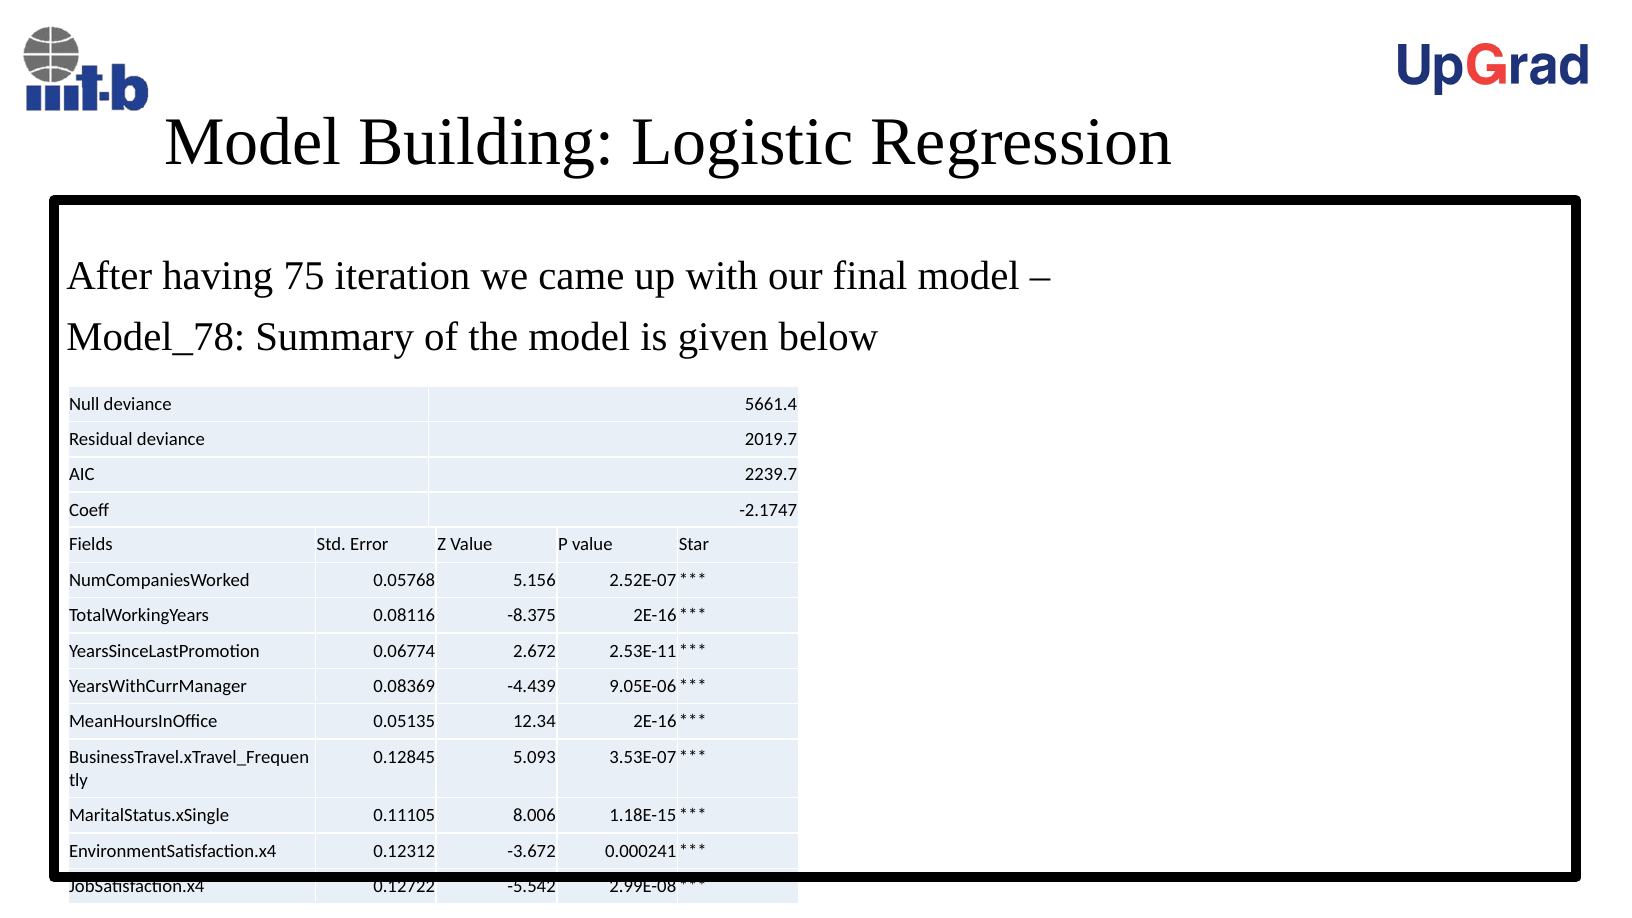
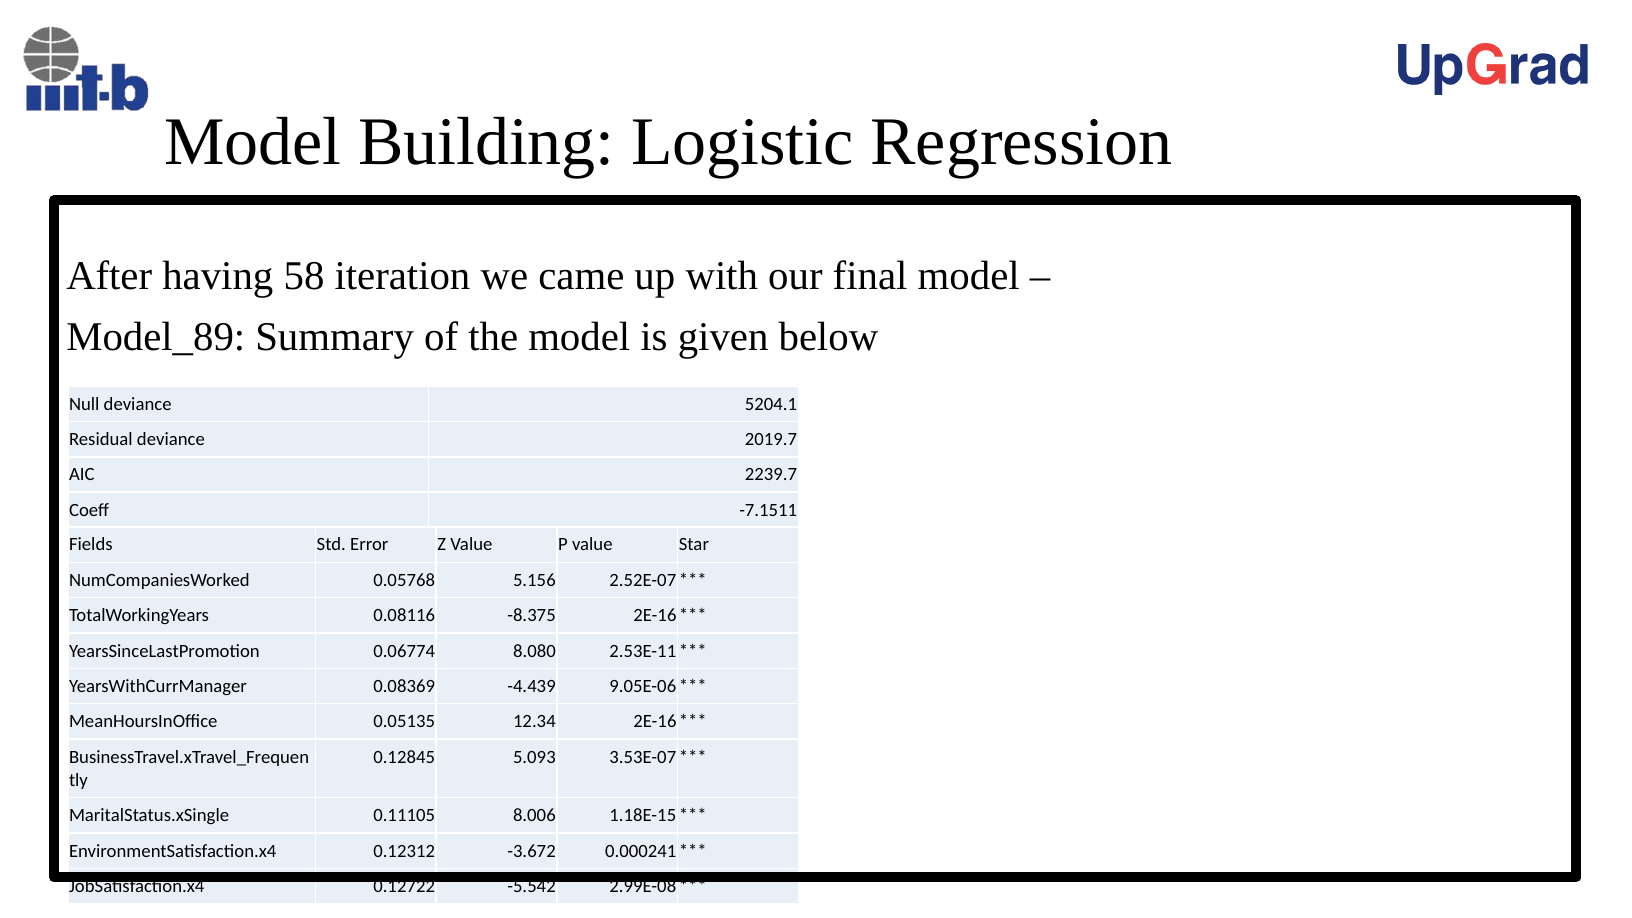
75: 75 -> 58 (304, 276)
Model_78: Model_78 -> Model_89 (156, 337)
5661.4: 5661.4 -> 5204.1 (771, 404)
-2.1747: -2.1747 -> -7.1511 (768, 510)
2.672: 2.672 -> 8.080 (534, 651)
